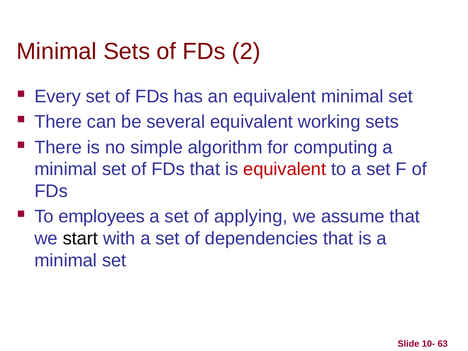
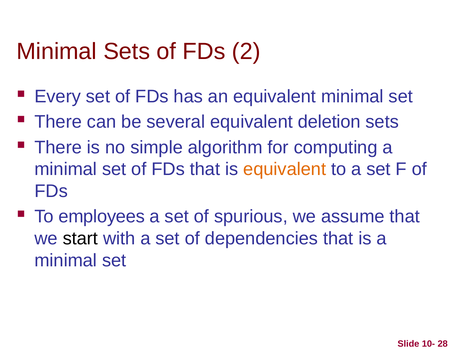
working: working -> deletion (329, 122)
equivalent colour: red -> orange (285, 169)
applying: applying -> spurious (251, 217)
63: 63 -> 28 (443, 344)
